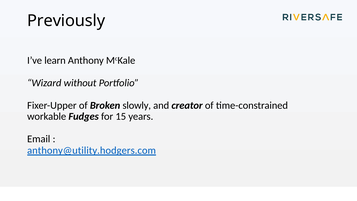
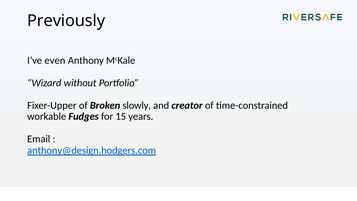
learn: learn -> even (55, 60)
anthony@utility.hodgers.com: anthony@utility.hodgers.com -> anthony@design.hodgers.com (92, 150)
